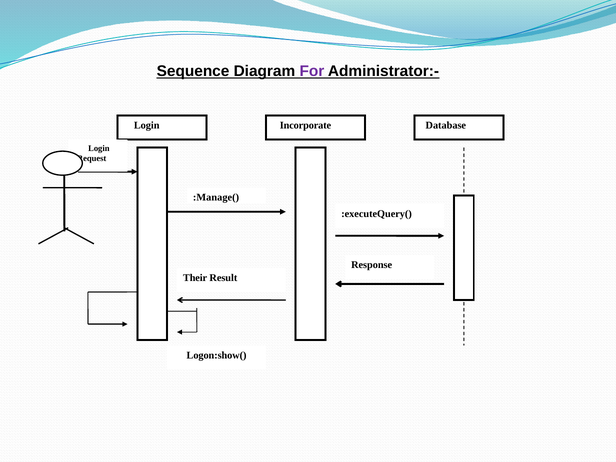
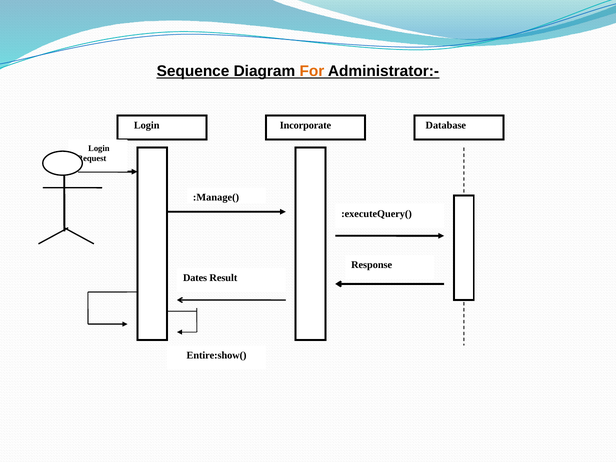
For colour: purple -> orange (312, 71)
Their: Their -> Dates (195, 278)
Logon:show(: Logon:show( -> Entire:show( (217, 355)
